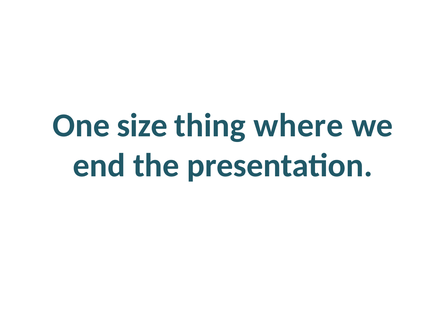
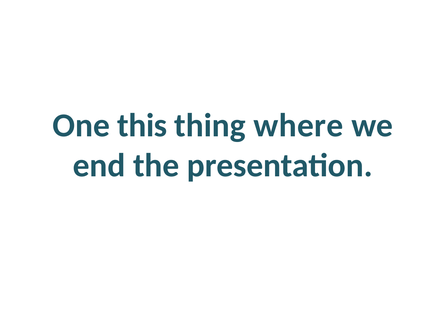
size: size -> this (142, 126)
